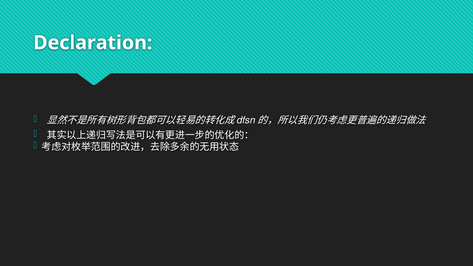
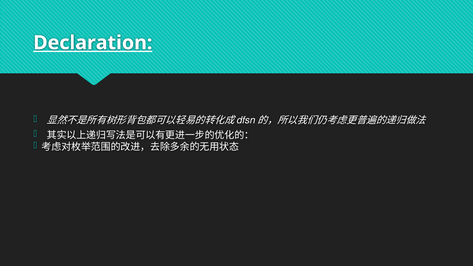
Declaration underline: none -> present (93, 43)
